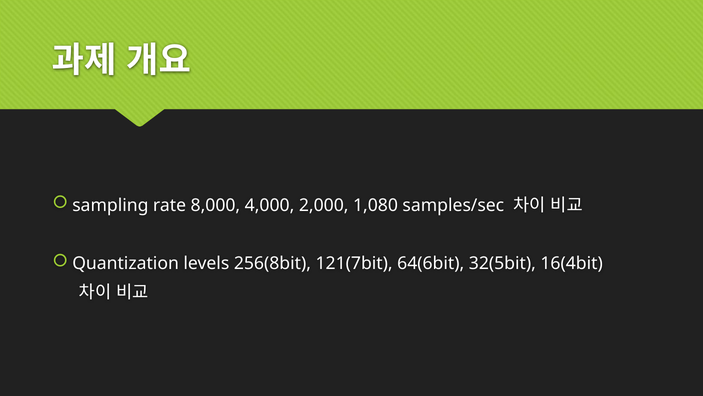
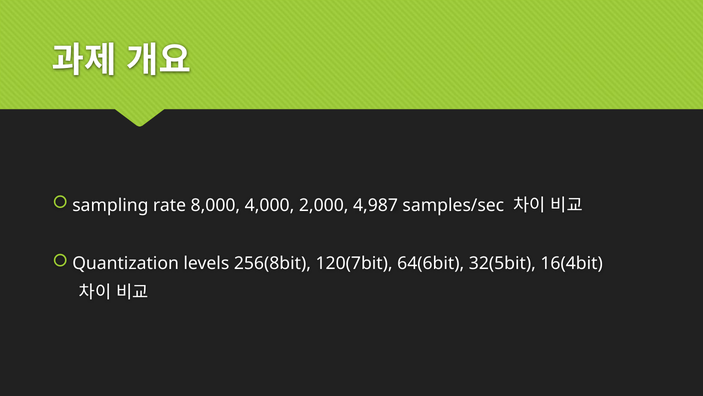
1,080: 1,080 -> 4,987 (376, 205)
121(7bit: 121(7bit -> 120(7bit (354, 263)
